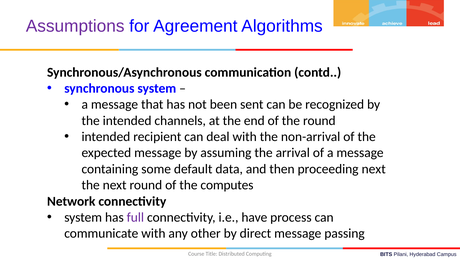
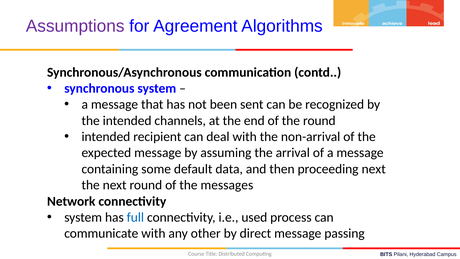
computes: computes -> messages (227, 185)
full colour: purple -> blue (135, 217)
have: have -> used (254, 217)
